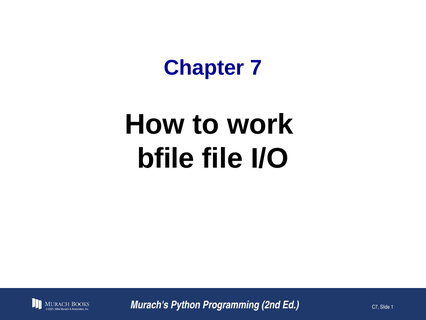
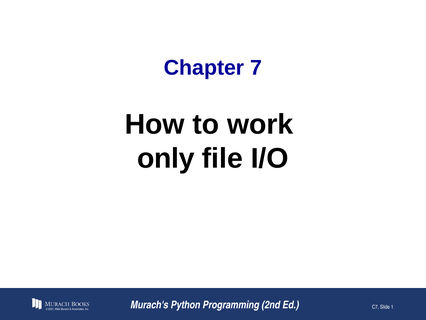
bfile: bfile -> only (166, 158)
